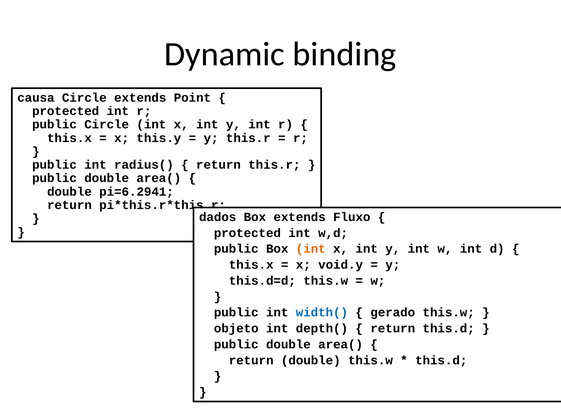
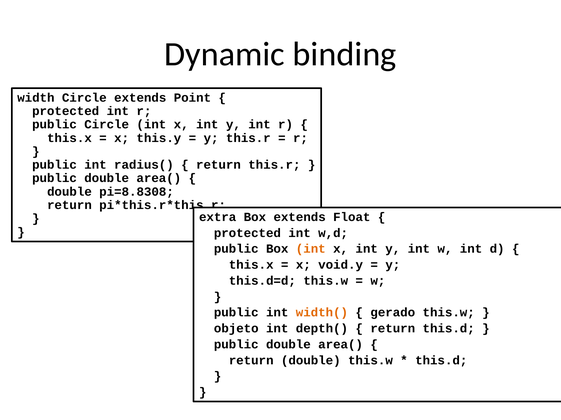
causa: causa -> width (36, 98)
pi=6.2941: pi=6.2941 -> pi=8.8308 (137, 192)
dados: dados -> extra (218, 217)
Fluxo: Fluxo -> Float (352, 217)
width( colour: blue -> orange (322, 313)
